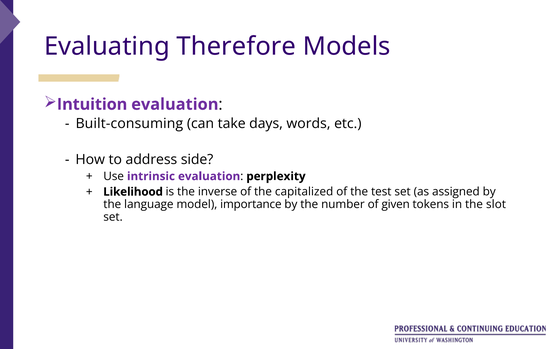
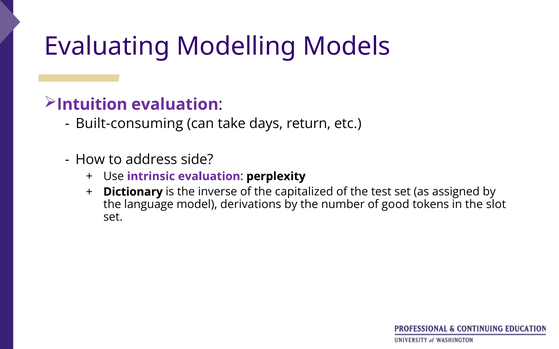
Therefore: Therefore -> Modelling (236, 46)
words: words -> return (309, 124)
Likelihood: Likelihood -> Dictionary (133, 192)
importance: importance -> derivations (251, 205)
given: given -> good (396, 205)
